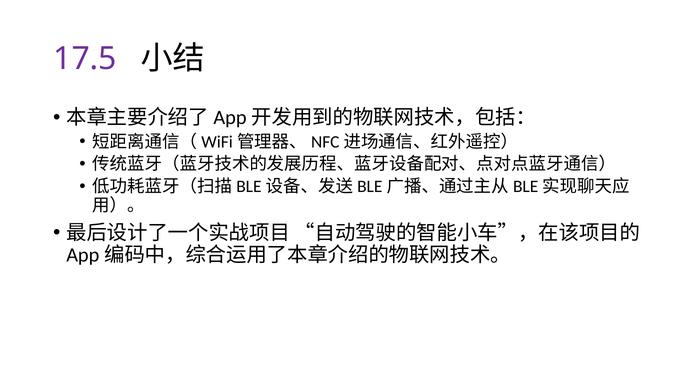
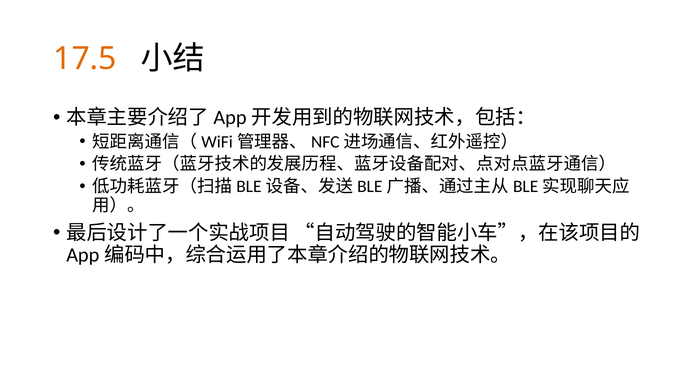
17.5 colour: purple -> orange (85, 59)
